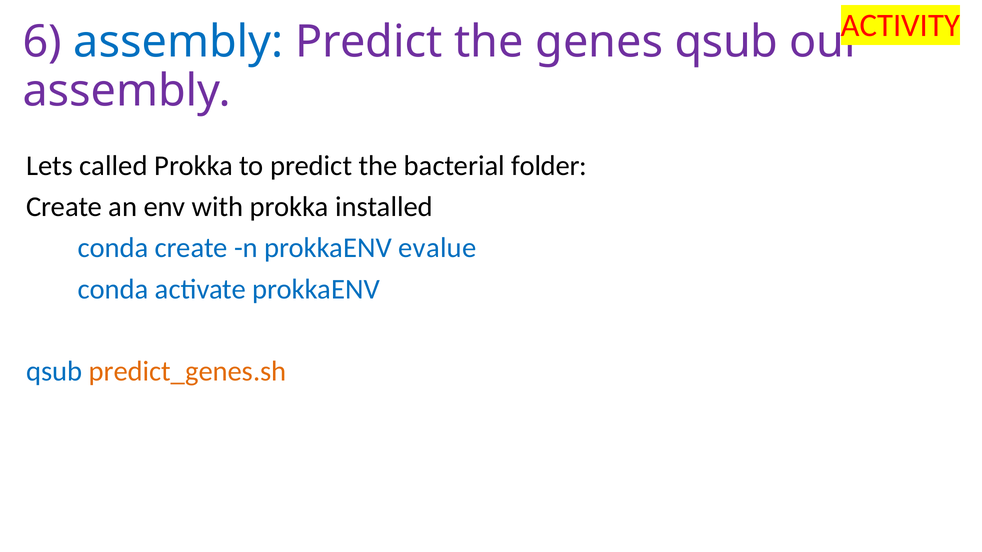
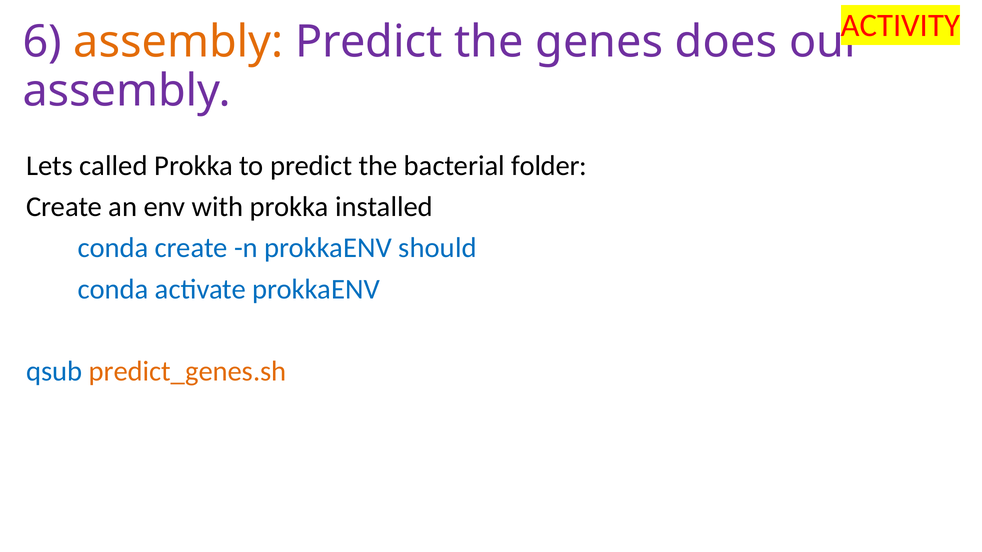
assembly colour: blue -> orange (178, 42)
genes qsub: qsub -> does (726, 42)
evalue: evalue -> should (438, 248)
